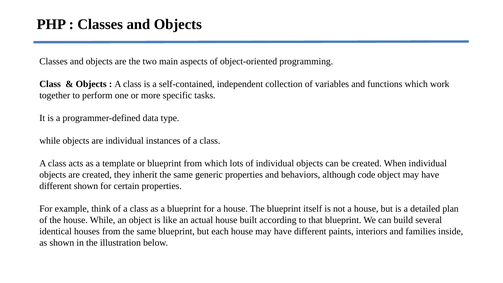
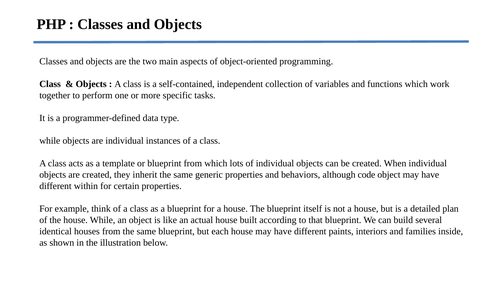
different shown: shown -> within (86, 186)
